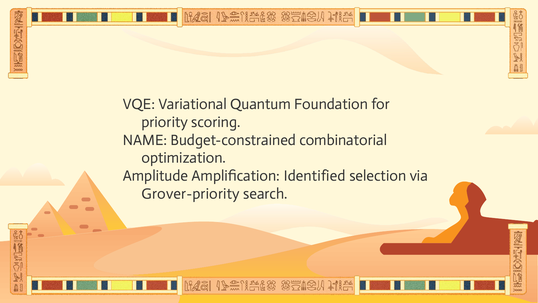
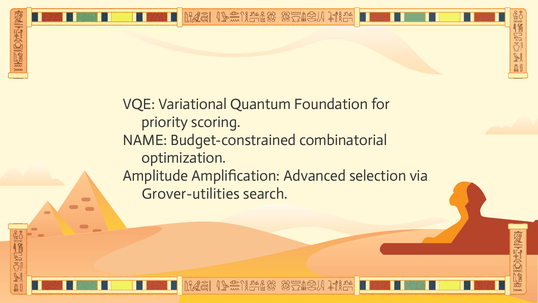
Identified: Identified -> Advanced (315, 176)
Grover-priority: Grover-priority -> Grover-utilities (191, 194)
